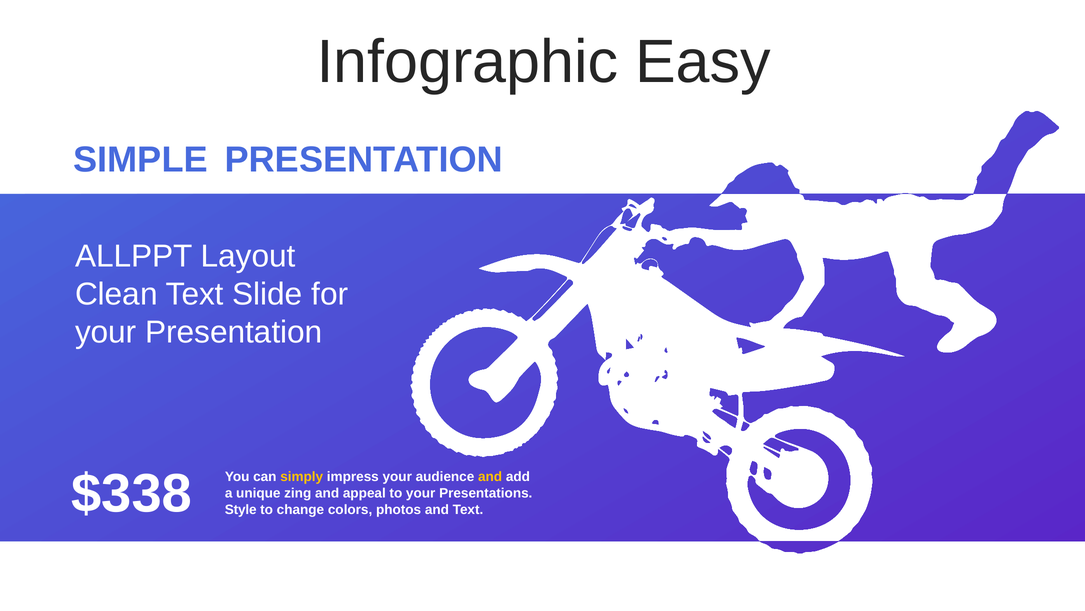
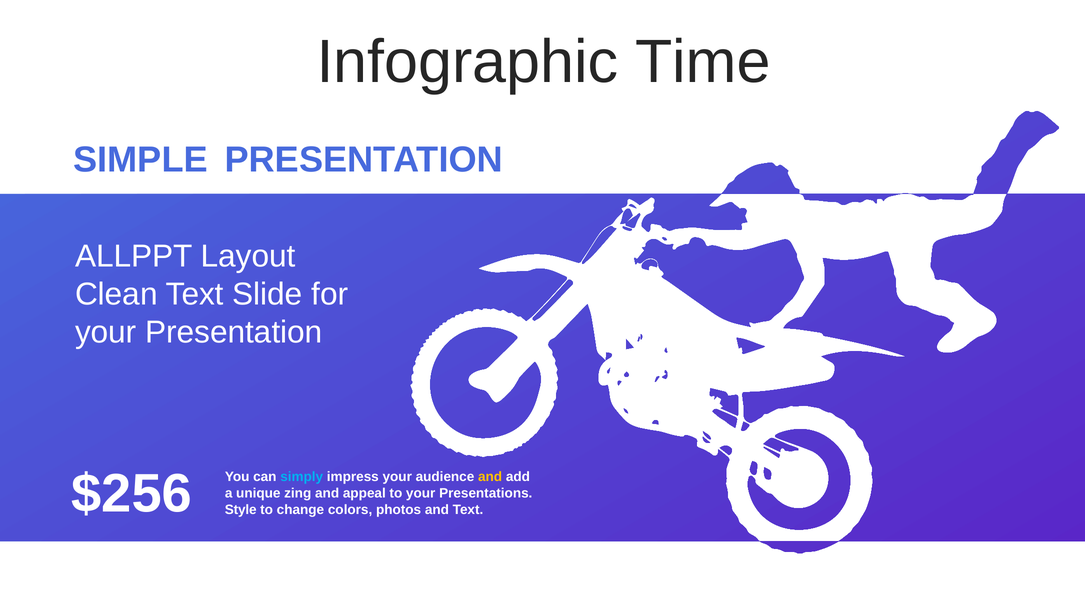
Easy: Easy -> Time (703, 62)
$338: $338 -> $256 (132, 494)
simply colour: yellow -> light blue (302, 476)
